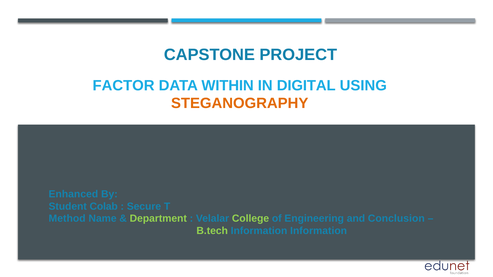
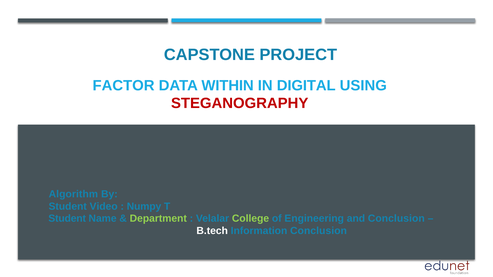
STEGANOGRAPHY colour: orange -> red (240, 103)
Enhanced: Enhanced -> Algorithm (73, 194)
Colab: Colab -> Video (104, 207)
Secure: Secure -> Numpy (144, 207)
Method: Method -> Student (67, 219)
B.tech colour: light green -> white (212, 231)
Information Information: Information -> Conclusion (319, 231)
